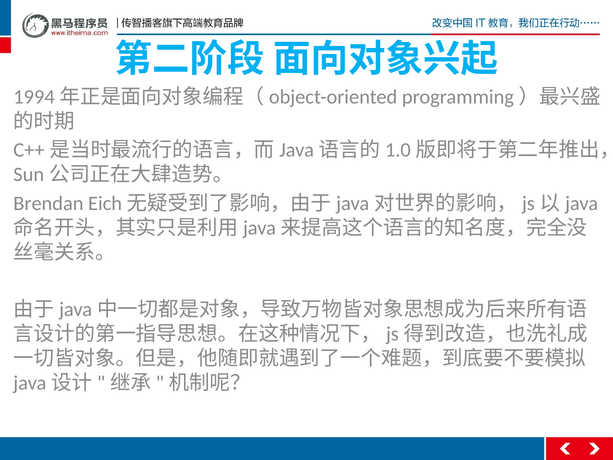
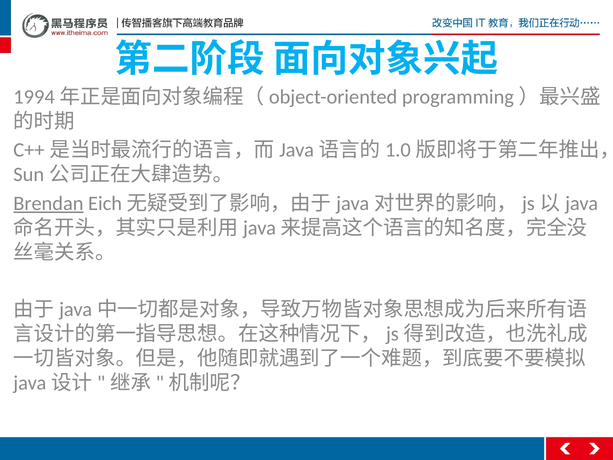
Brendan underline: none -> present (48, 203)
